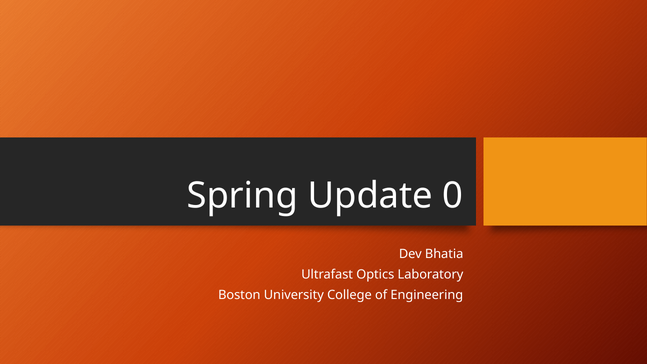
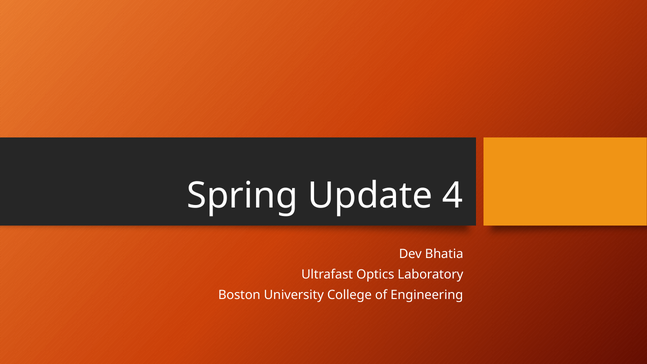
0: 0 -> 4 (453, 196)
